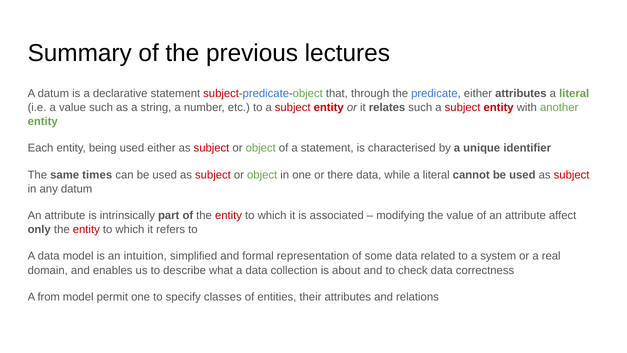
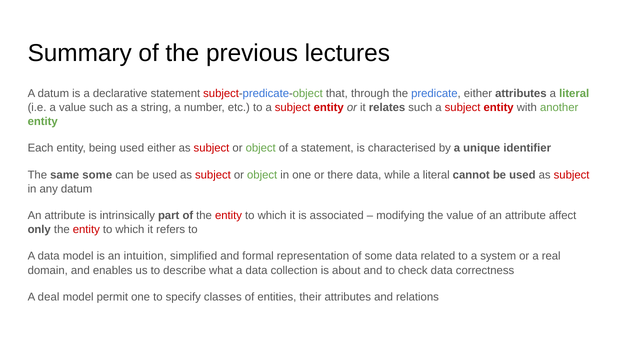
same times: times -> some (97, 175)
from: from -> deal (49, 297)
